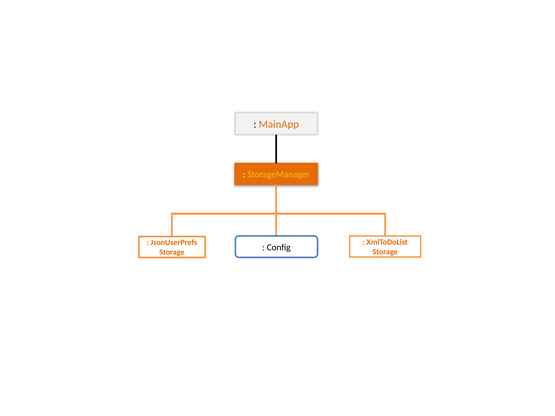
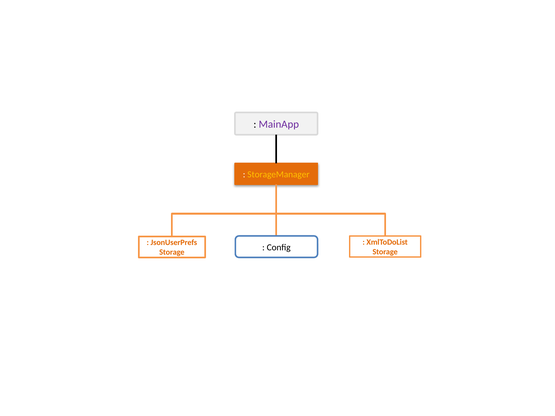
MainApp colour: orange -> purple (279, 124)
